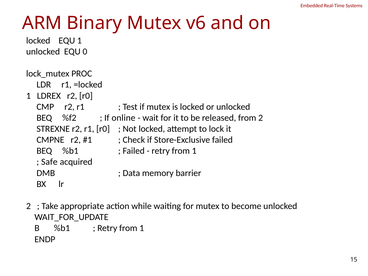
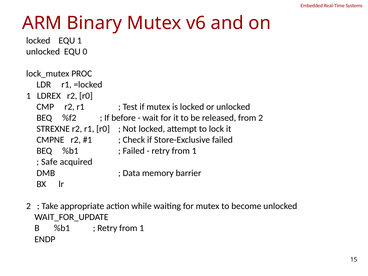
online: online -> before (124, 118)
